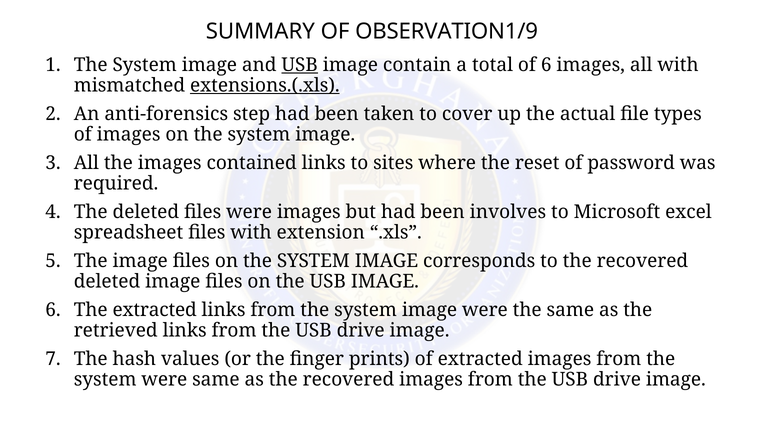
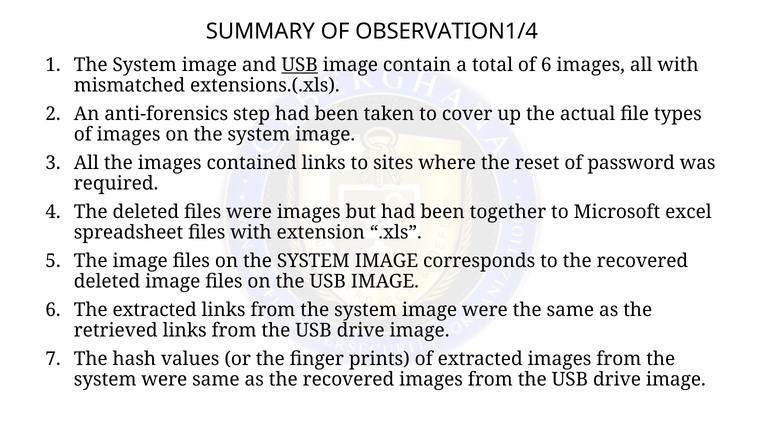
OBSERVATION1/9: OBSERVATION1/9 -> OBSERVATION1/4 (447, 31)
extensions.(.xls underline: present -> none (265, 85)
involves: involves -> together (508, 212)
